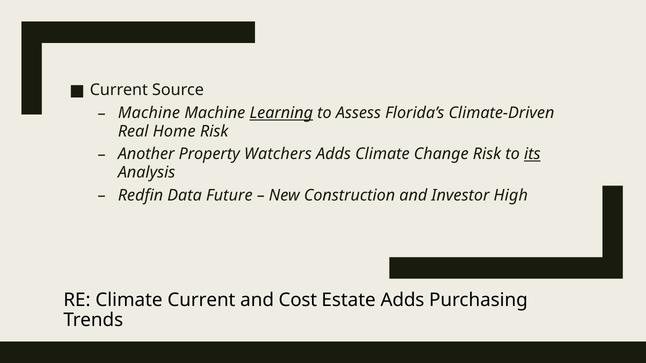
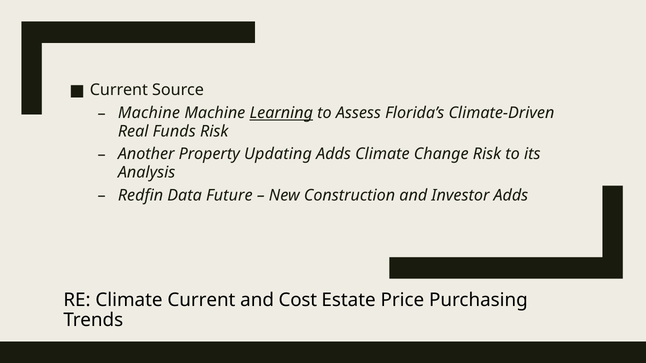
Home: Home -> Funds (174, 131)
Watchers: Watchers -> Updating (278, 154)
its underline: present -> none (532, 154)
Investor High: High -> Adds (511, 195)
Estate Adds: Adds -> Price (402, 300)
